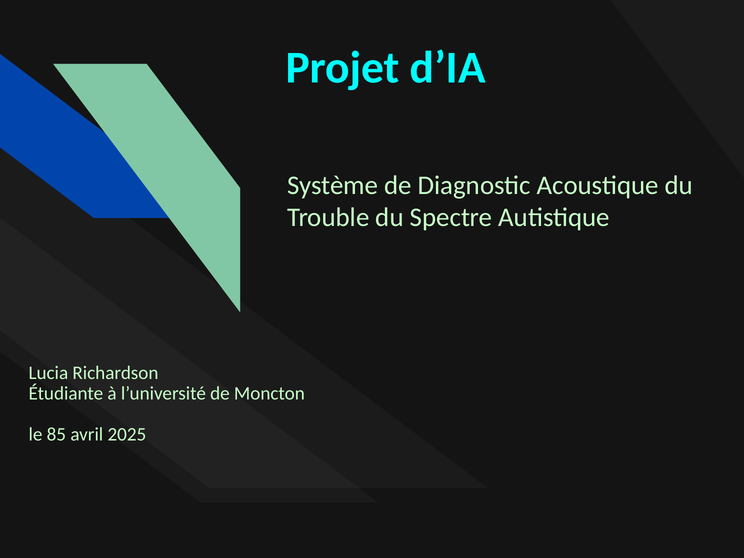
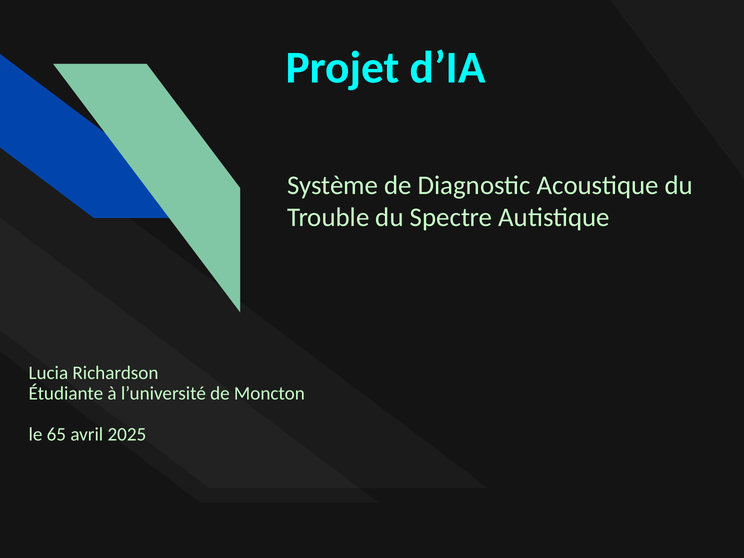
85: 85 -> 65 (56, 435)
